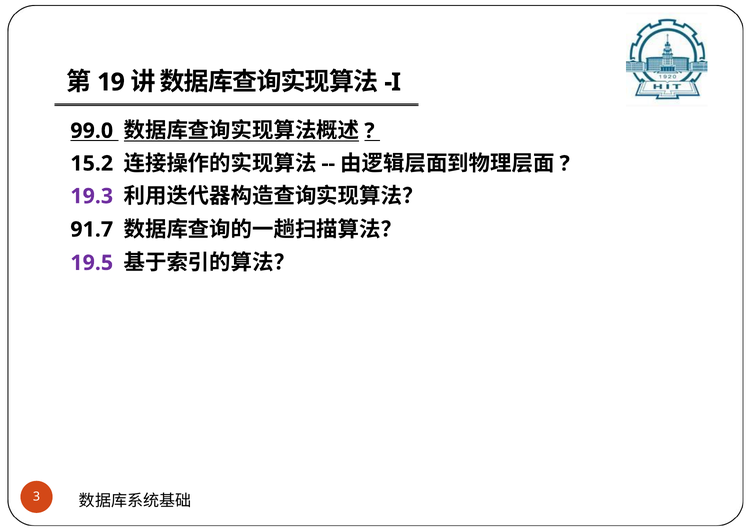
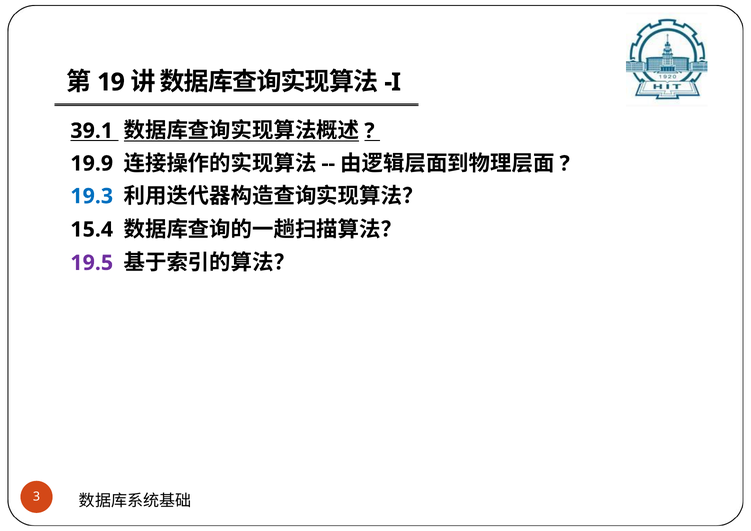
99.0: 99.0 -> 39.1 (92, 131)
15.2: 15.2 -> 19.9 (92, 164)
19.3 colour: purple -> blue (92, 196)
91.7: 91.7 -> 15.4 (92, 230)
